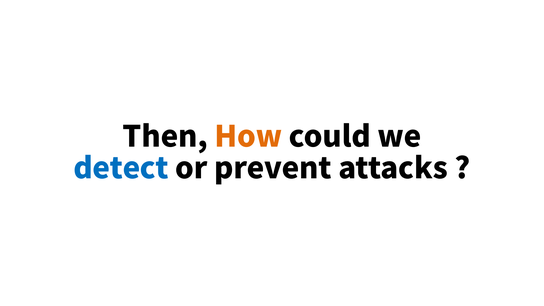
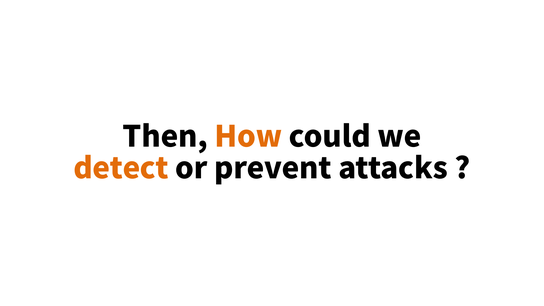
detect colour: blue -> orange (121, 169)
